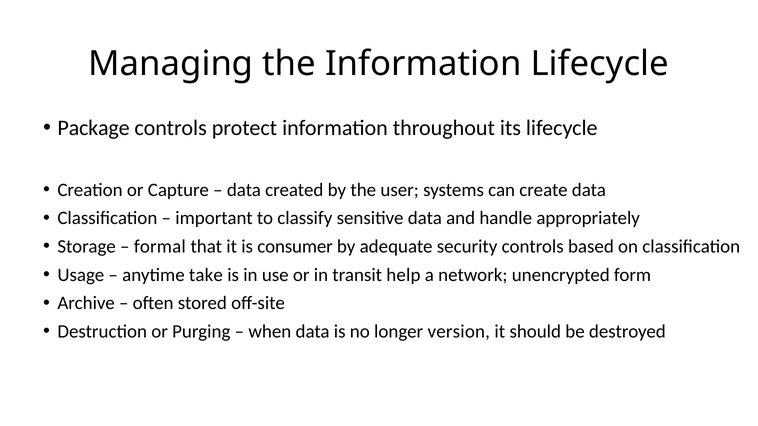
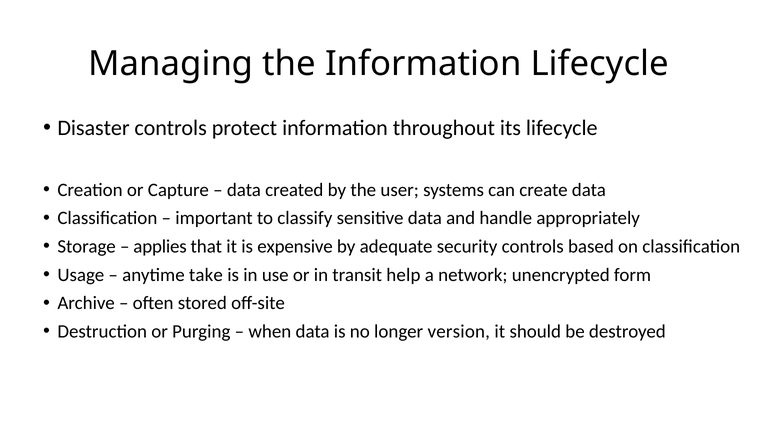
Package: Package -> Disaster (93, 128)
formal: formal -> applies (160, 247)
consumer: consumer -> expensive (295, 247)
